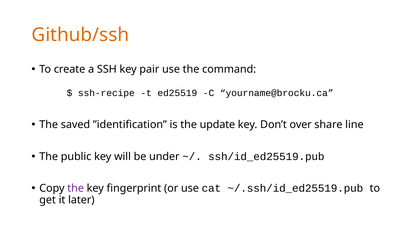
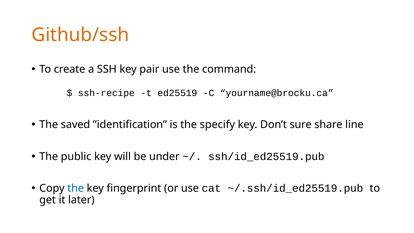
update: update -> specify (217, 124)
over: over -> sure (301, 124)
the colour: purple -> blue (76, 188)
